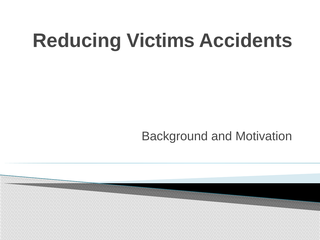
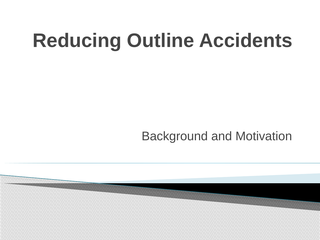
Victims: Victims -> Outline (161, 41)
